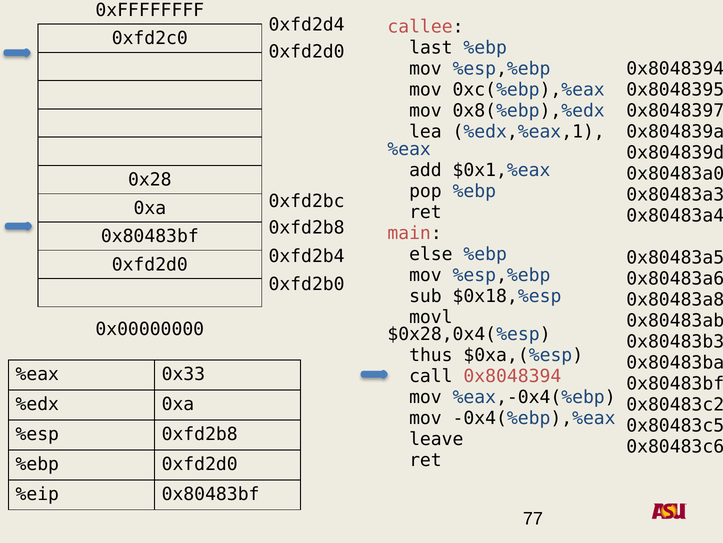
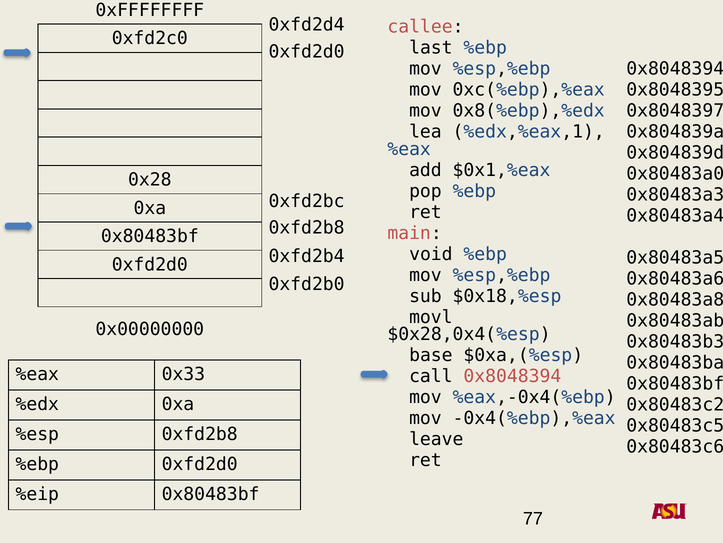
else: else -> void (431, 254)
thus: thus -> base (431, 355)
